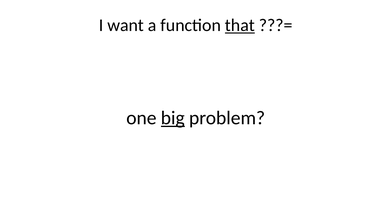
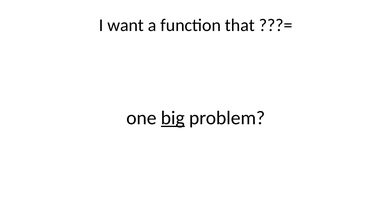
that underline: present -> none (240, 25)
